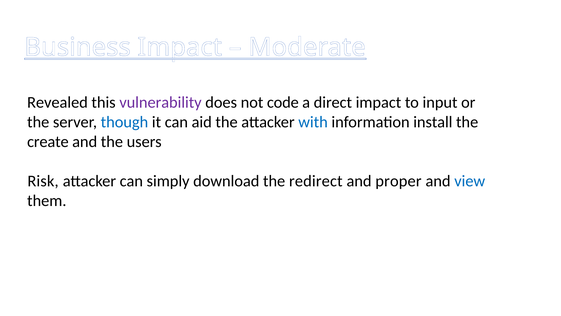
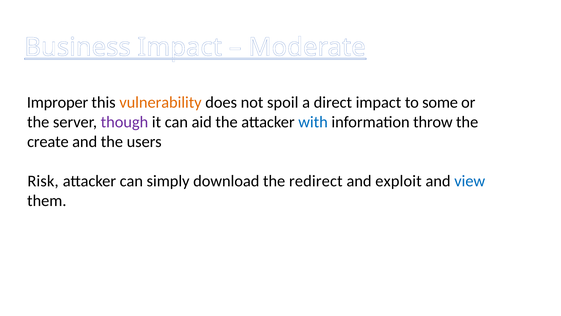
Revealed: Revealed -> Improper (58, 102)
vulnerability colour: purple -> orange (160, 102)
code: code -> spoil (283, 102)
input: input -> some (440, 102)
though colour: blue -> purple (124, 122)
install: install -> throw (433, 122)
proper: proper -> exploit (398, 181)
